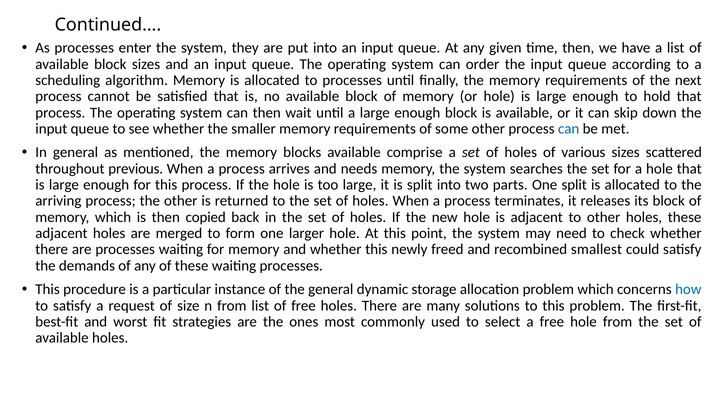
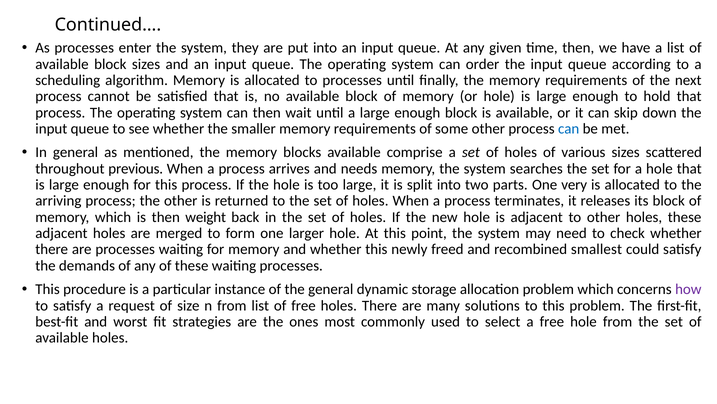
One split: split -> very (574, 185)
copied: copied -> weight (206, 217)
how colour: blue -> purple (688, 289)
